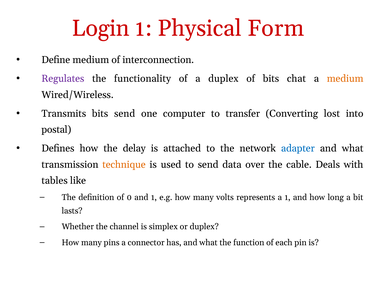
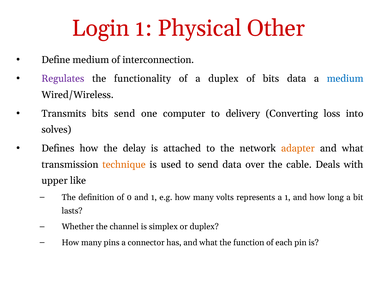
Form: Form -> Other (276, 28)
bits chat: chat -> data (297, 79)
medium colour: orange -> blue (345, 79)
transfer: transfer -> delivery (243, 113)
lost: lost -> loss (332, 113)
postal: postal -> solves (56, 130)
adapter colour: blue -> orange (298, 148)
tables: tables -> upper (55, 180)
